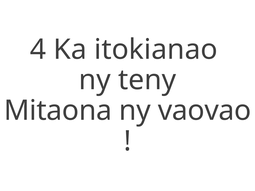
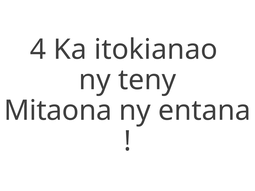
vaovao: vaovao -> entana (204, 111)
